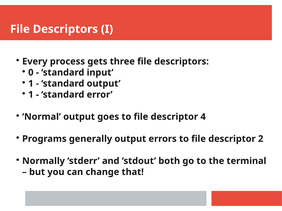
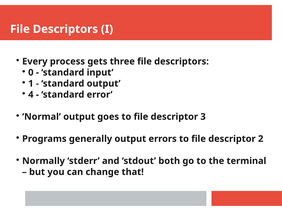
1: 1 -> 4 (31, 95)
4: 4 -> 3 (203, 117)
